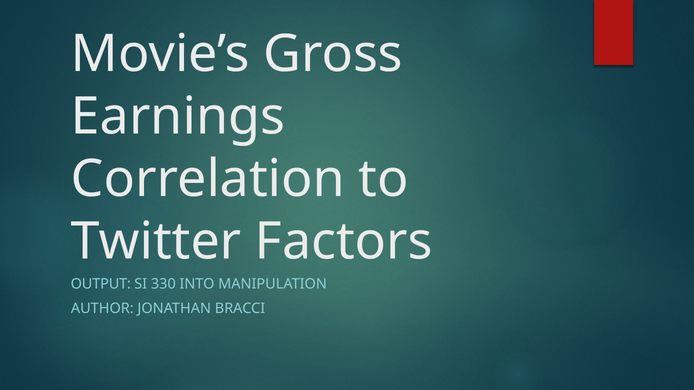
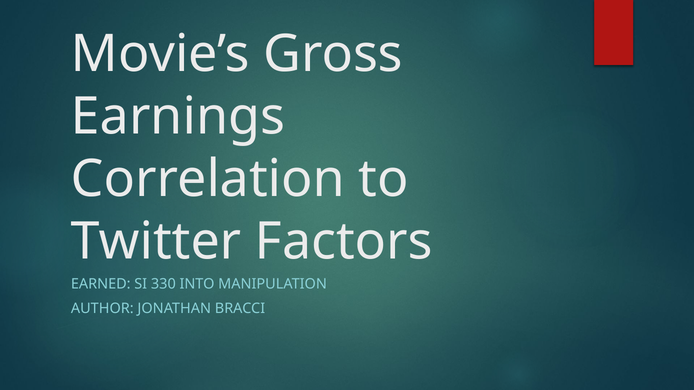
OUTPUT: OUTPUT -> EARNED (101, 284)
